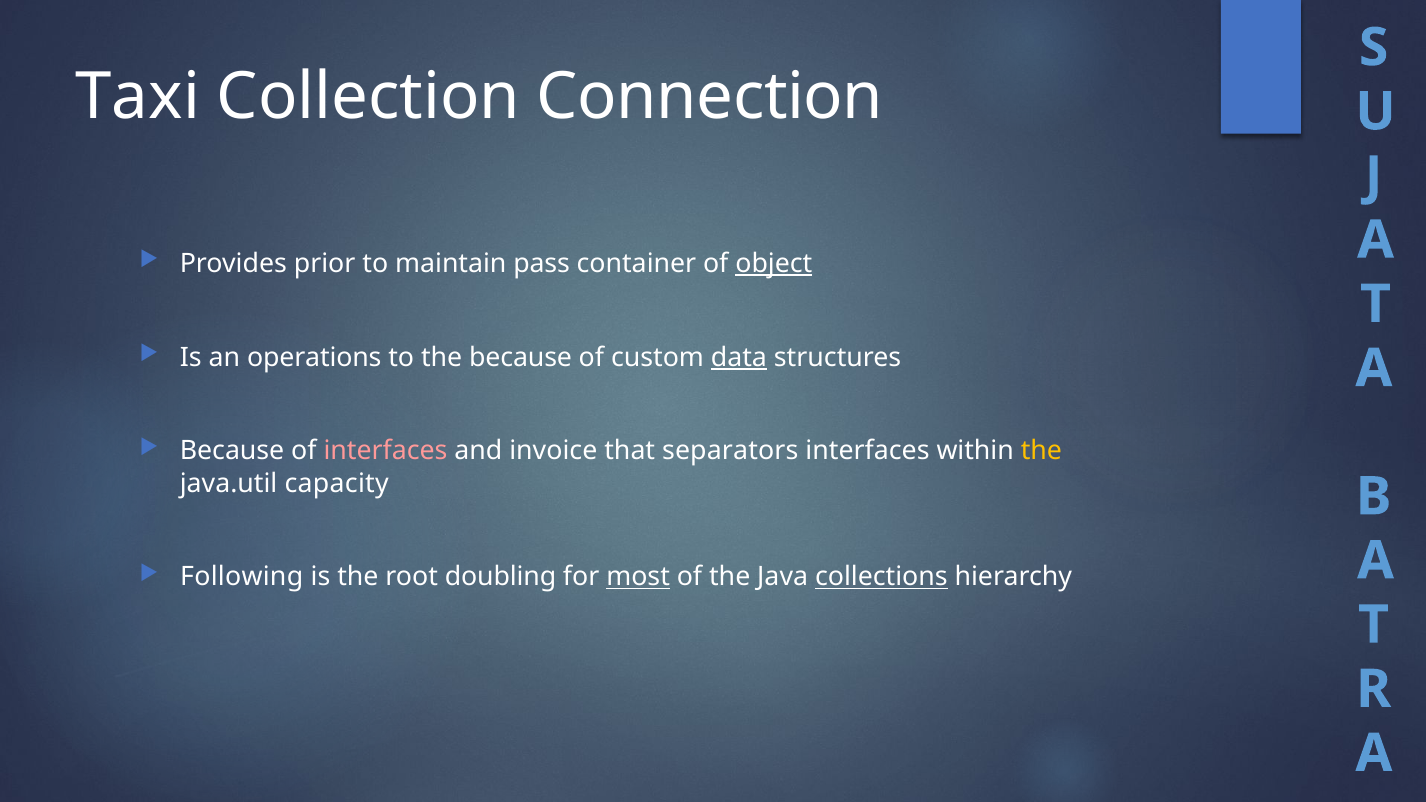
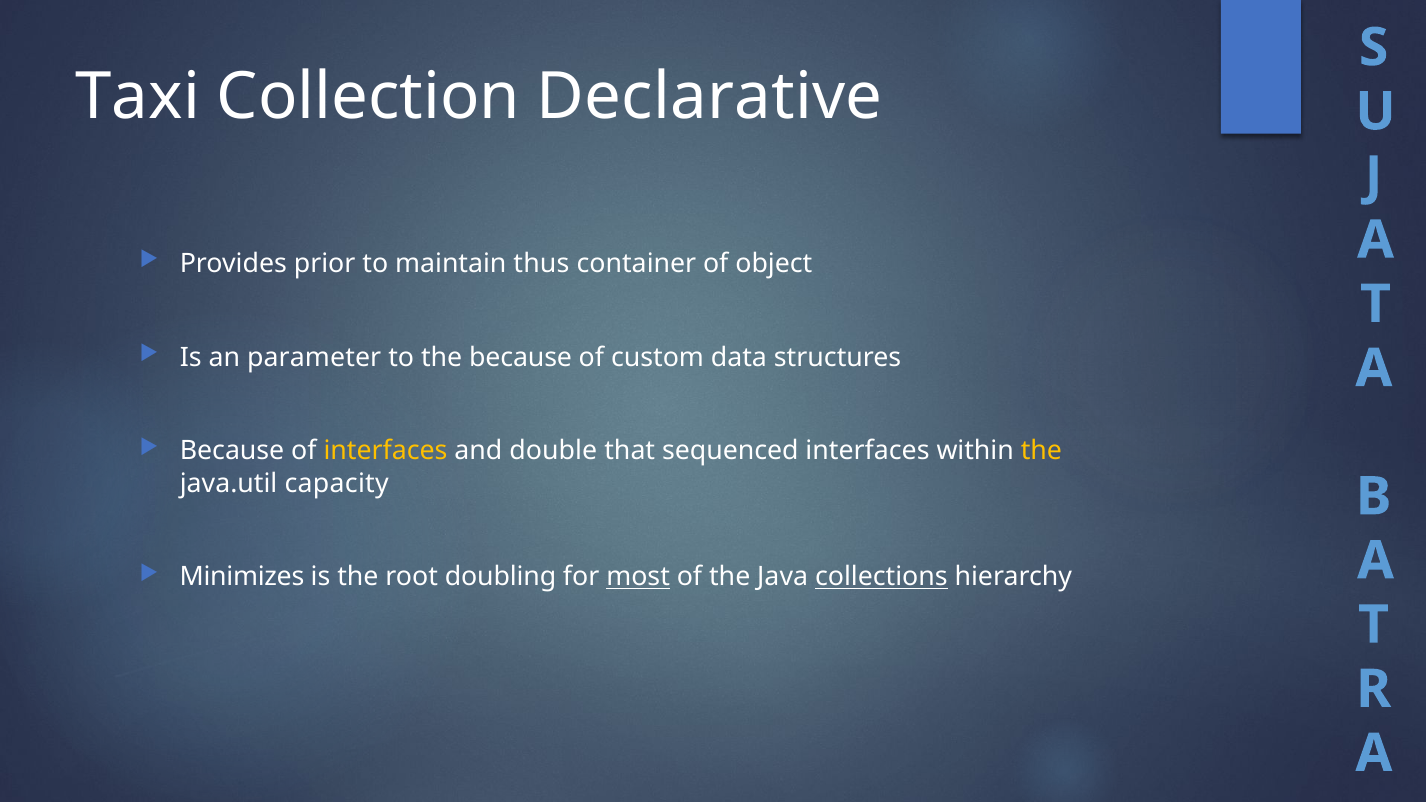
Connection: Connection -> Declarative (710, 97)
pass: pass -> thus (541, 263)
object underline: present -> none (774, 263)
operations: operations -> parameter (314, 357)
data underline: present -> none (739, 357)
interfaces colour: pink -> yellow (386, 451)
invoice: invoice -> double (553, 451)
separators: separators -> sequenced (730, 451)
Following: Following -> Minimizes (242, 577)
